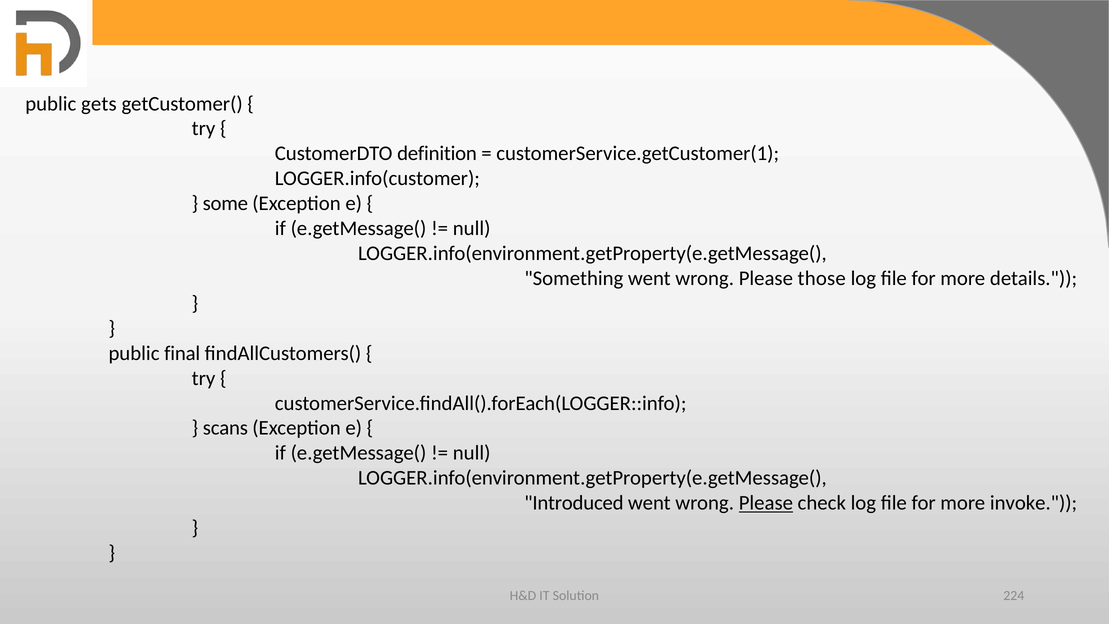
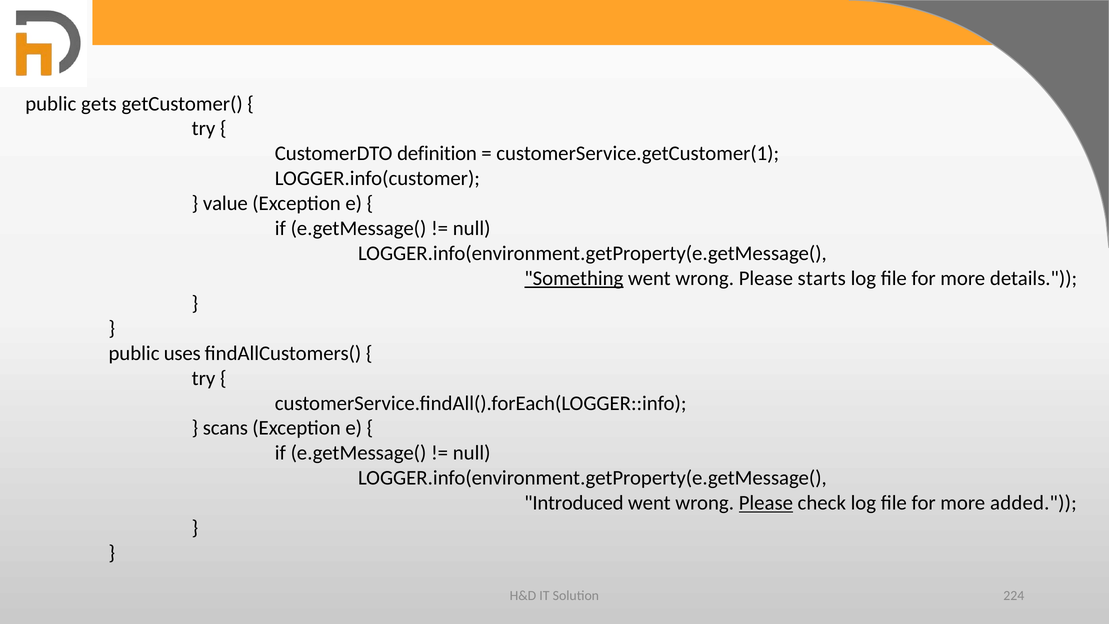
some: some -> value (225, 203)
Something underline: none -> present (574, 278)
those: those -> starts (822, 278)
final: final -> uses (182, 353)
invoke: invoke -> added (1033, 503)
